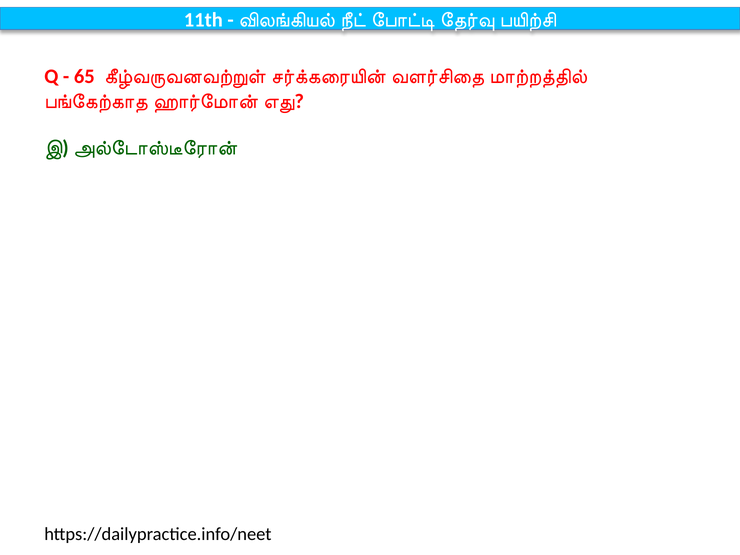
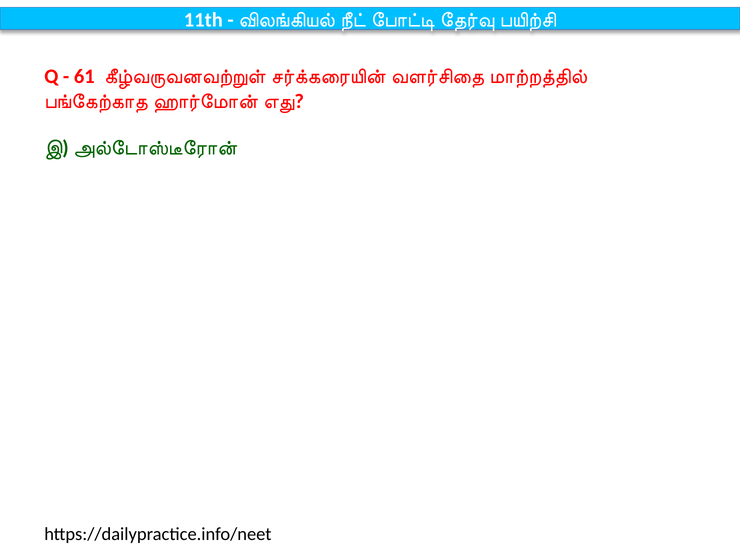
65: 65 -> 61 (84, 77)
